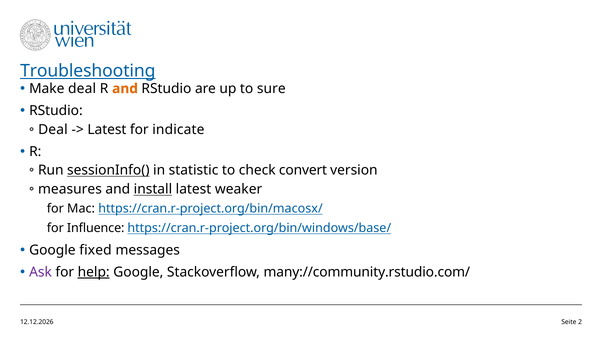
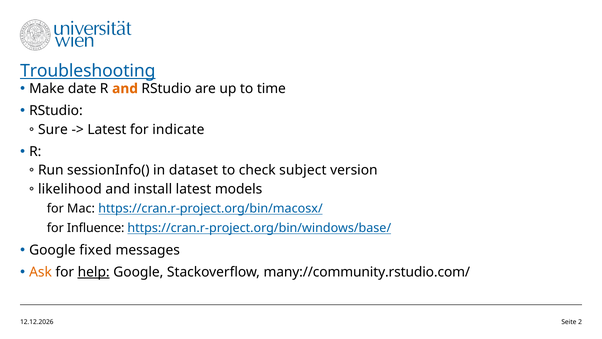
Make deal: deal -> date (82, 89)
sure: sure -> time (271, 89)
Deal: Deal -> Sure (53, 129)
sessionInfo( underline: present -> none (108, 170)
statistic: statistic -> dataset (193, 170)
convert: convert -> subject (303, 170)
measures: measures -> likelihood (70, 189)
install underline: present -> none (153, 189)
weaker: weaker -> models (239, 189)
Ask colour: purple -> orange (41, 272)
